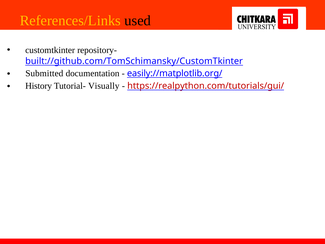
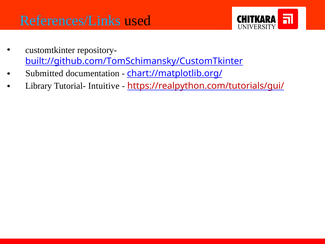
References/Links colour: yellow -> light blue (70, 21)
easily://matplotlib.org/: easily://matplotlib.org/ -> chart://matplotlib.org/ (175, 73)
History: History -> Library (39, 86)
Visually: Visually -> Intuitive (104, 86)
